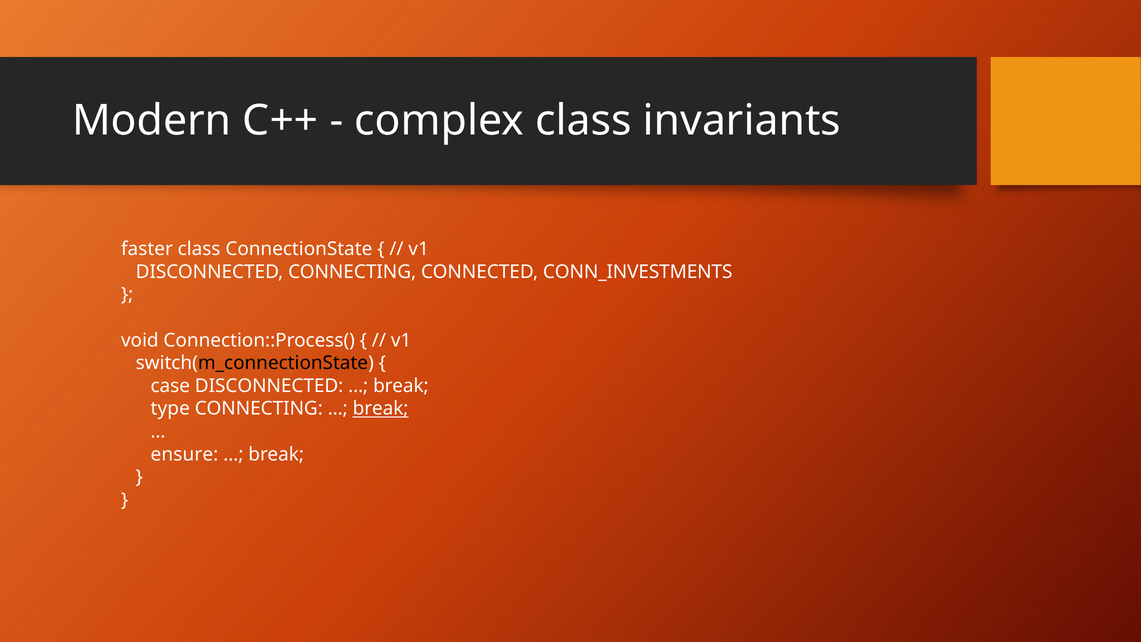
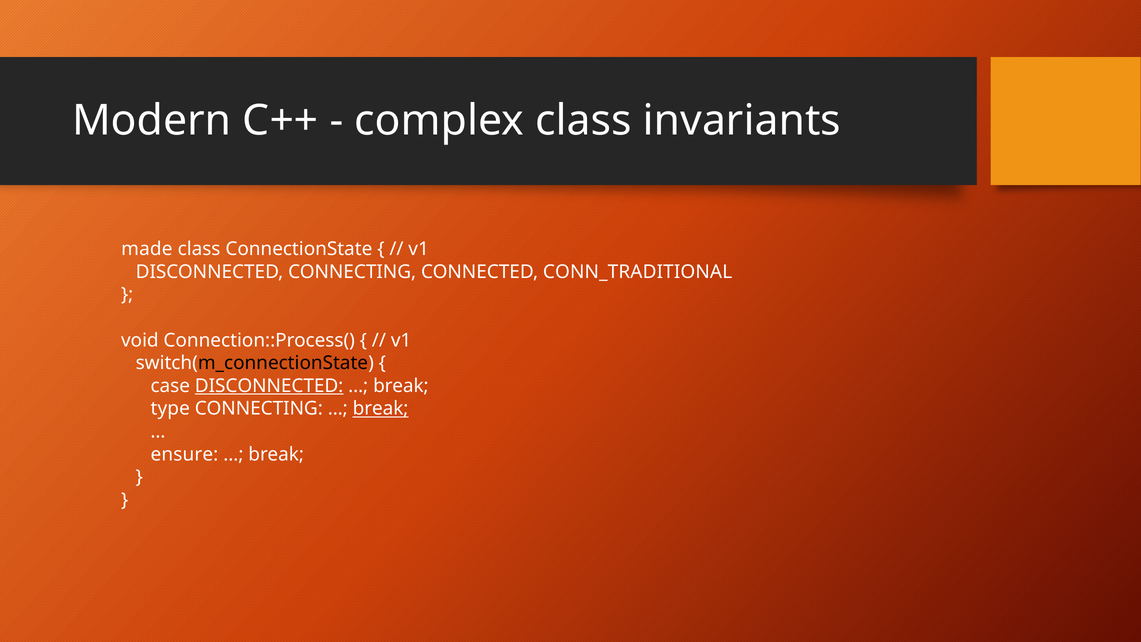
faster: faster -> made (147, 249)
CONN_INVESTMENTS: CONN_INVESTMENTS -> CONN_TRADITIONAL (638, 272)
DISCONNECTED underline: none -> present (269, 386)
